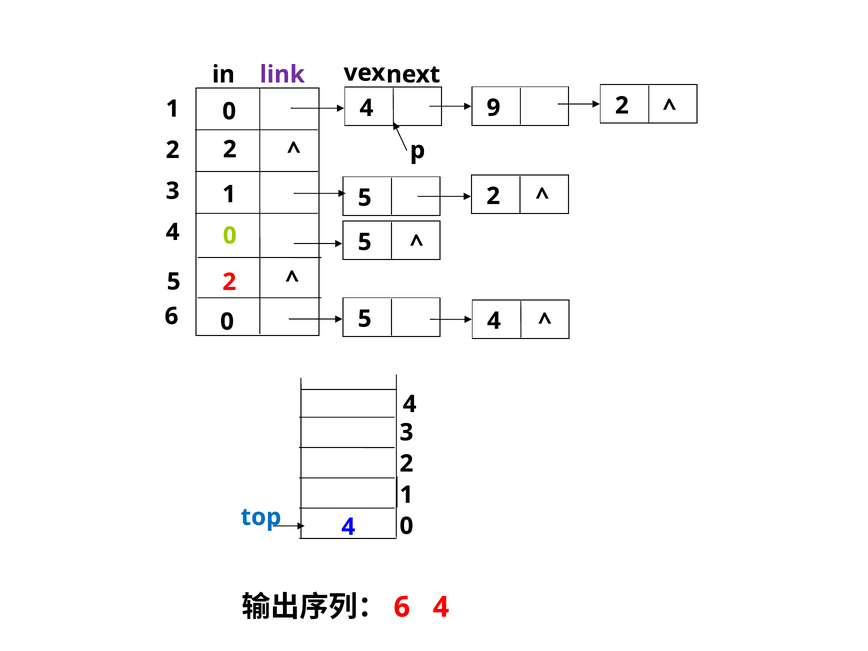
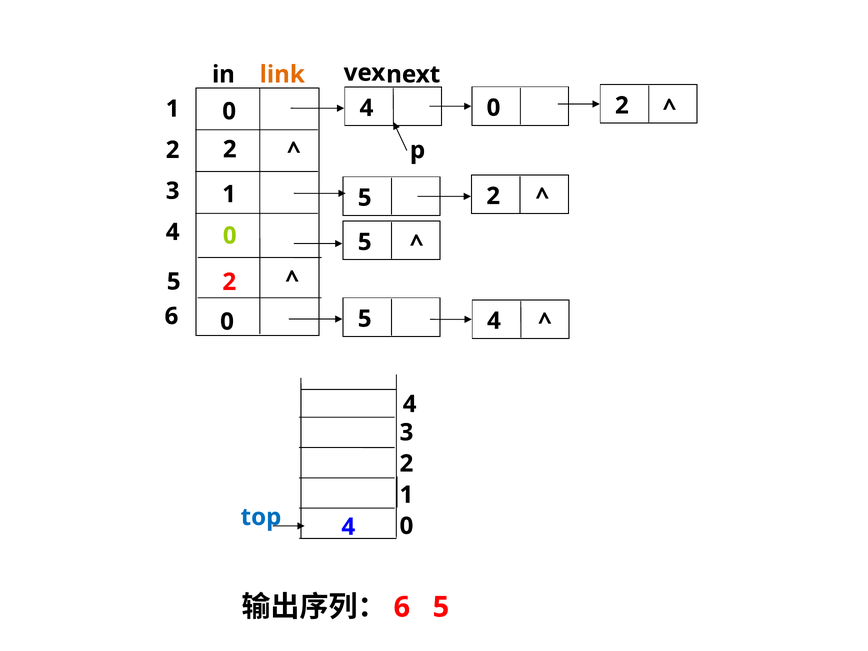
link colour: purple -> orange (282, 74)
9: 9 -> 0 (493, 108)
6 4: 4 -> 5 (441, 607)
